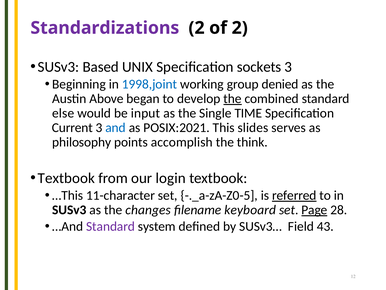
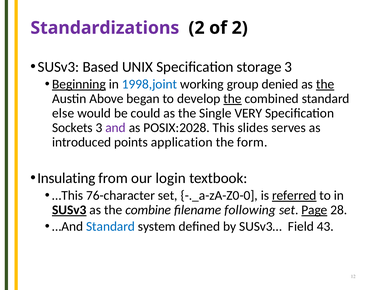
sockets: sockets -> storage (259, 67)
Beginning underline: none -> present (79, 84)
the underline: none -> present (325, 84)
input: input -> could (146, 113)
TIME: TIME -> VERY (248, 113)
Current: Current -> Sockets (72, 127)
and colour: blue -> purple (116, 127)
POSIX:2021: POSIX:2021 -> POSIX:2028 (177, 127)
philosophy: philosophy -> introduced (82, 142)
accomplish: accomplish -> application (182, 142)
think: think -> form (252, 142)
Textbook: Textbook -> Insulating (66, 178)
11-character: 11-character -> 76-character (121, 195)
-._a-zA-Z0-5: -._a-zA-Z0-5 -> -._a-zA-Z0-0 (219, 195)
SUSv3 underline: none -> present (69, 210)
changes: changes -> combine (148, 210)
keyboard: keyboard -> following (250, 210)
Standard colour: purple -> blue (111, 226)
